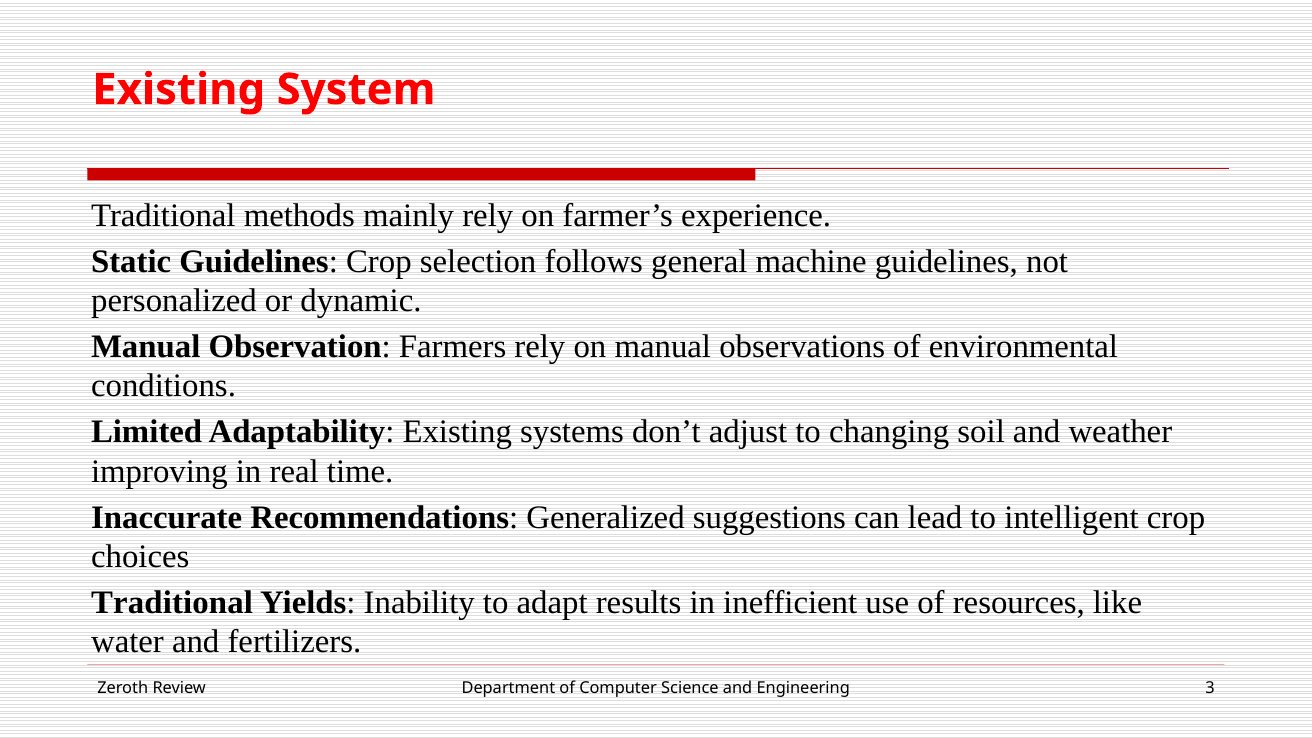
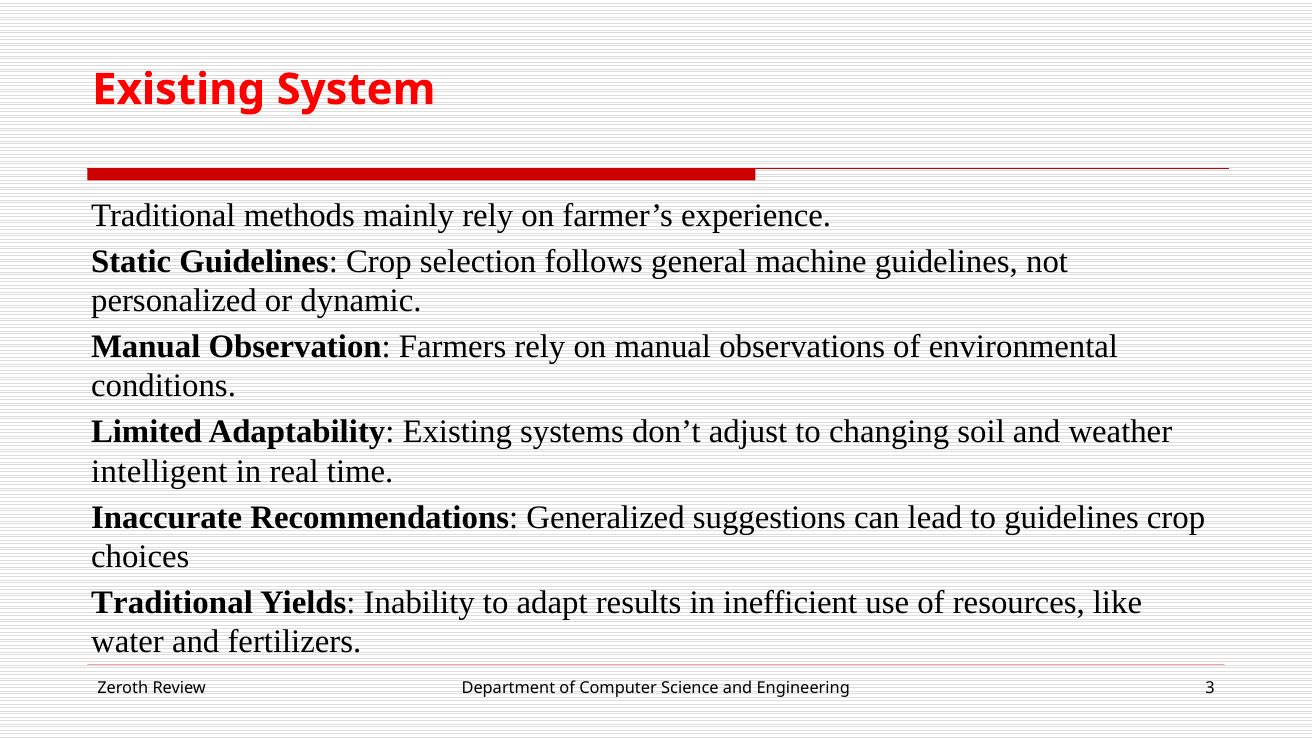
improving: improving -> intelligent (159, 471)
to intelligent: intelligent -> guidelines (1072, 517)
